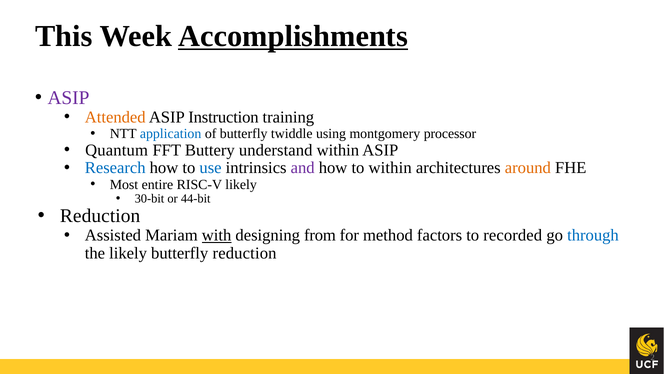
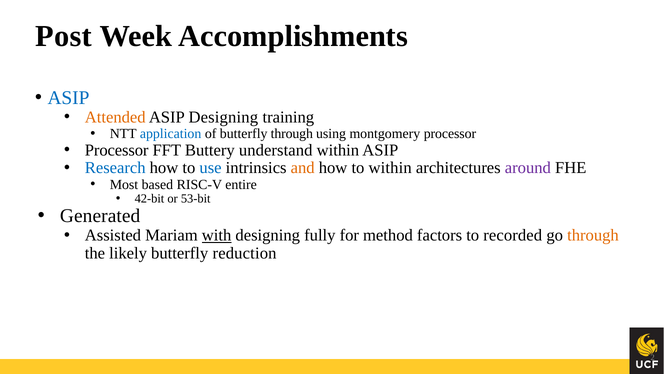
This: This -> Post (64, 36)
Accomplishments underline: present -> none (293, 36)
ASIP colour: purple -> blue (68, 98)
ASIP Instruction: Instruction -> Designing (223, 117)
butterfly twiddle: twiddle -> through (292, 133)
Quantum: Quantum -> Processor (117, 150)
and colour: purple -> orange (303, 168)
around colour: orange -> purple (528, 168)
entire: entire -> based (157, 184)
RISC-V likely: likely -> entire (241, 184)
30-bit: 30-bit -> 42-bit (149, 198)
44-bit: 44-bit -> 53-bit (196, 198)
Reduction: Reduction -> Generated (100, 216)
from: from -> fully (320, 235)
through colour: blue -> orange (593, 235)
